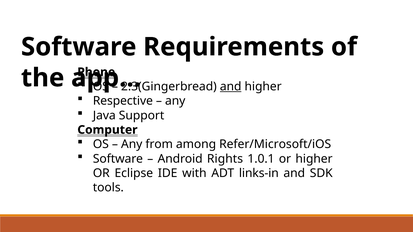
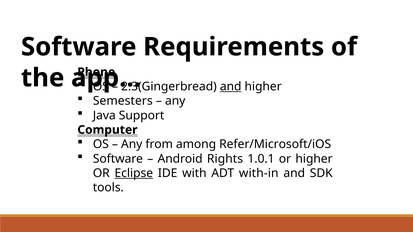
Respective: Respective -> Semesters (123, 101)
Eclipse underline: none -> present (134, 173)
links-in: links-in -> with-in (259, 173)
